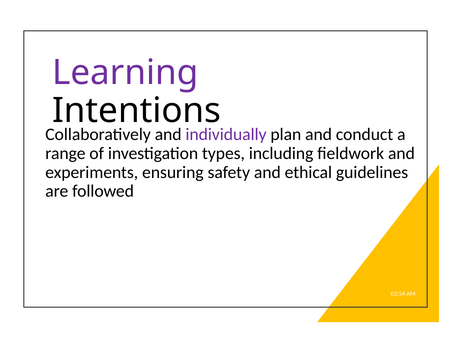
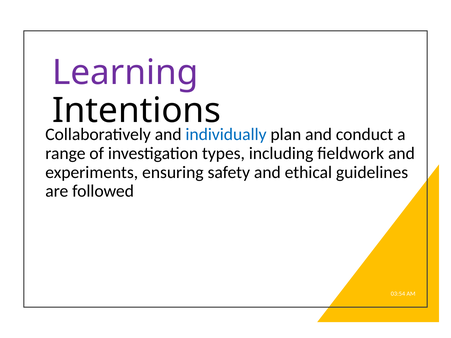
individually colour: purple -> blue (226, 135)
